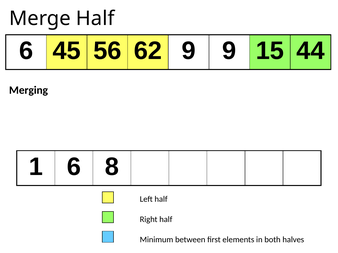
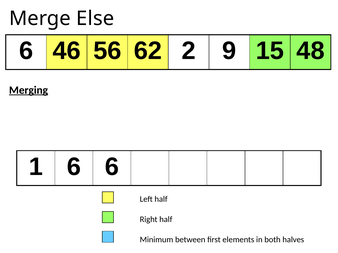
Merge Half: Half -> Else (95, 18)
45: 45 -> 46 (67, 51)
62 9: 9 -> 2 (189, 51)
44: 44 -> 48 (311, 51)
Merging underline: none -> present (28, 90)
6 8: 8 -> 6 (112, 167)
